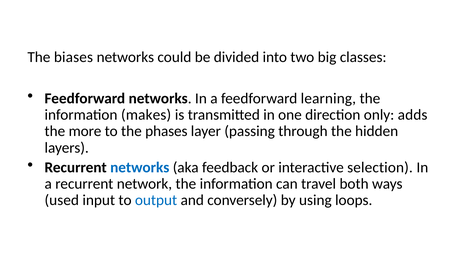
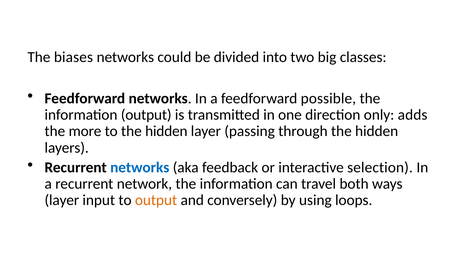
learning: learning -> possible (328, 98)
information makes: makes -> output (146, 115)
to the phases: phases -> hidden (166, 131)
used: used -> layer (62, 200)
output colour: blue -> orange (156, 200)
